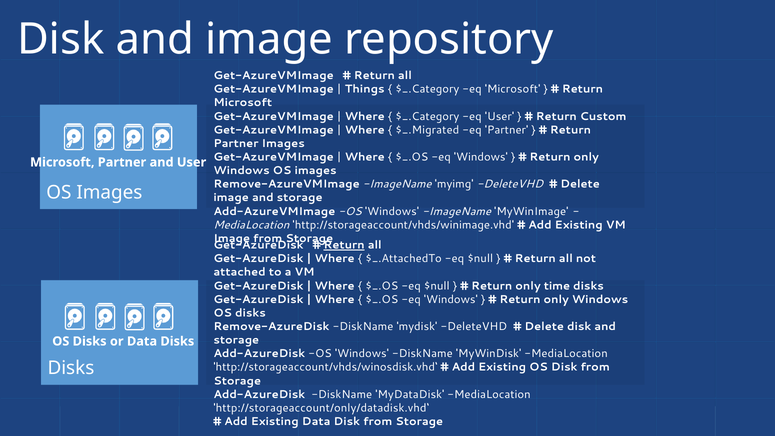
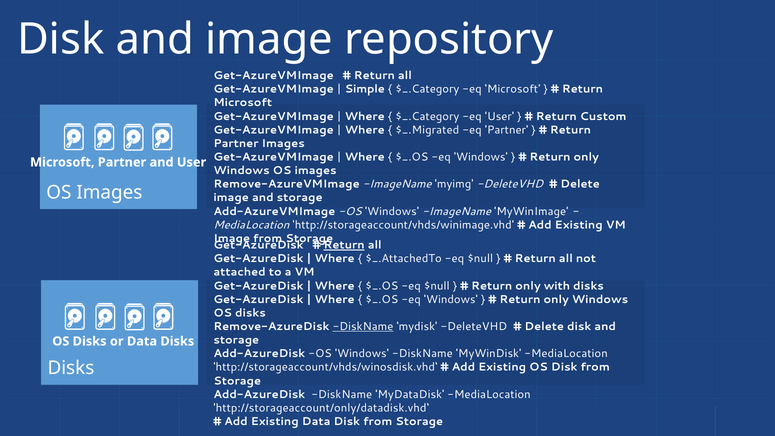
Things: Things -> Simple (365, 89)
time: time -> with (557, 286)
DiskName underline: none -> present (363, 326)
